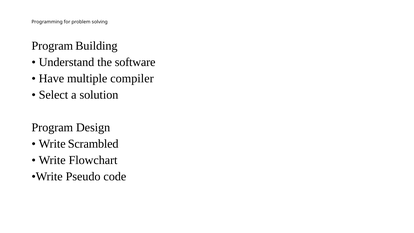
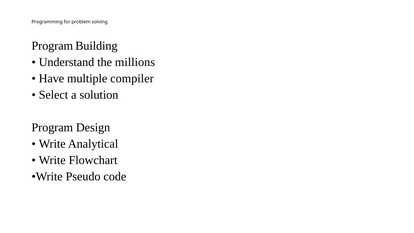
software: software -> millions (135, 62)
Scrambled: Scrambled -> Analytical (93, 144)
